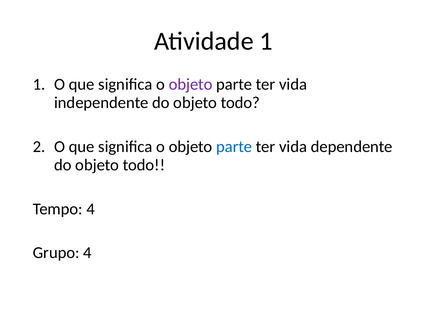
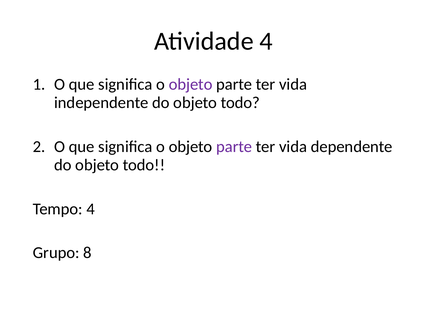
Atividade 1: 1 -> 4 (266, 41)
parte colour: blue -> purple (234, 147)
Grupo 4: 4 -> 8 (87, 253)
